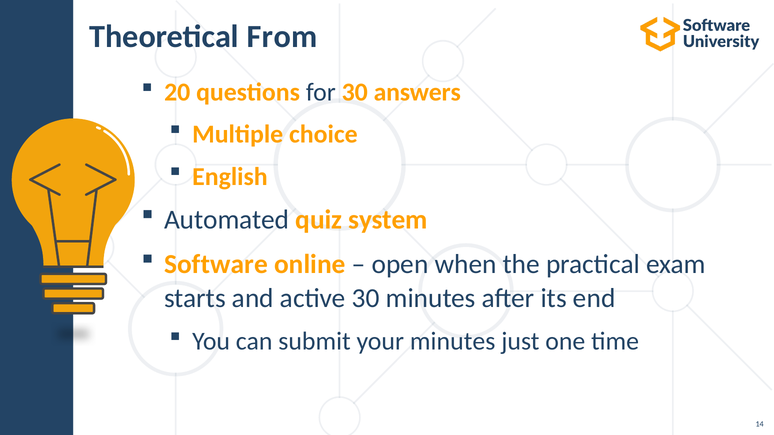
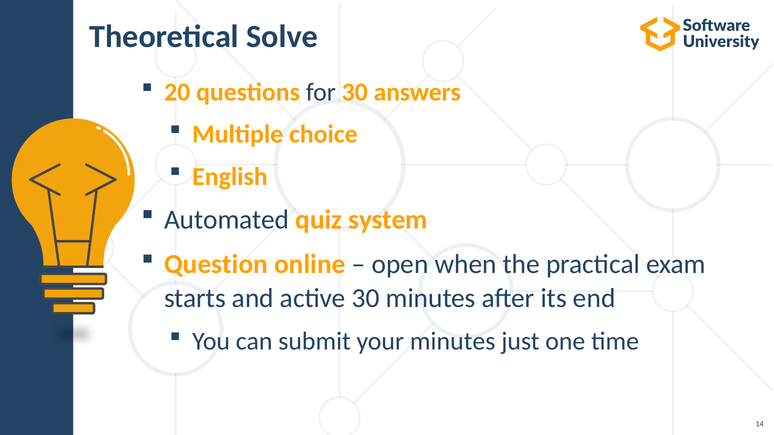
From: From -> Solve (282, 37)
Software: Software -> Question (216, 264)
